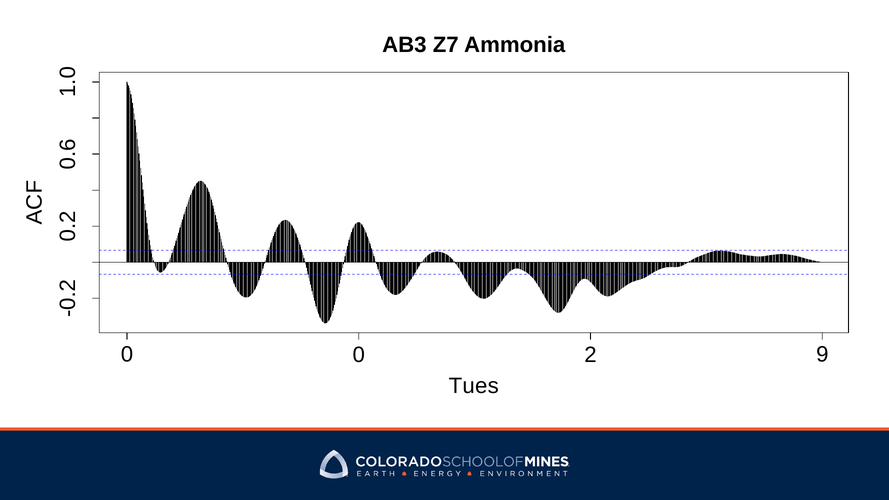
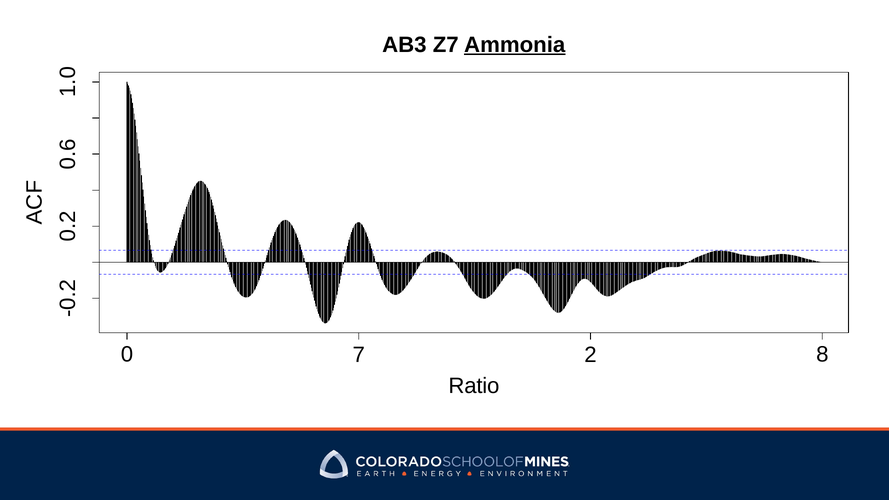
Ammonia underline: none -> present (515, 45)
0 0: 0 -> 7 (359, 355)
9: 9 -> 8 (822, 355)
Tues: Tues -> Ratio (474, 386)
